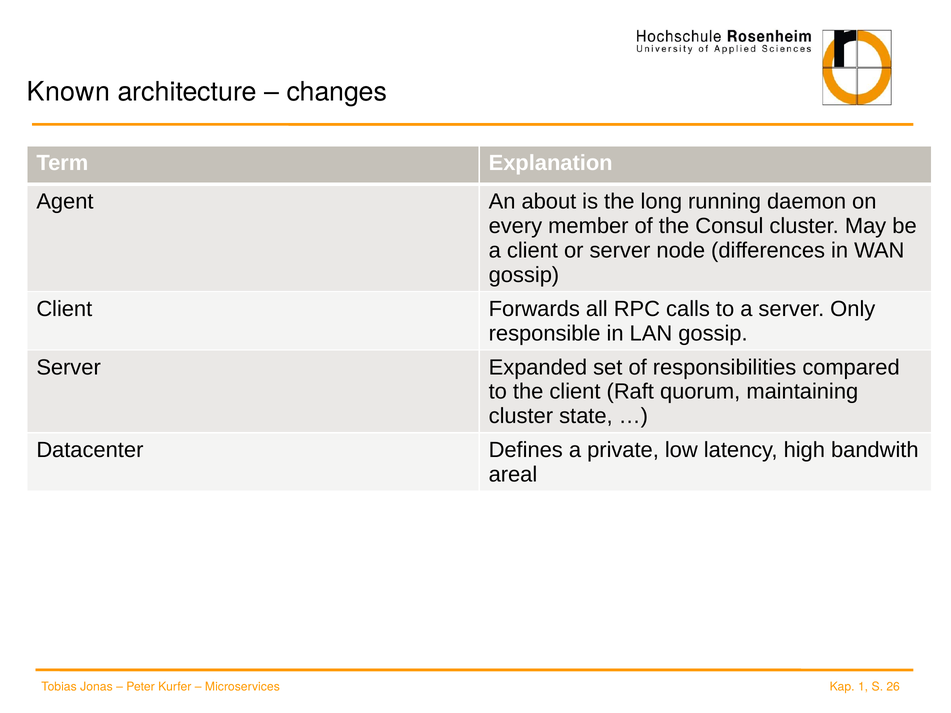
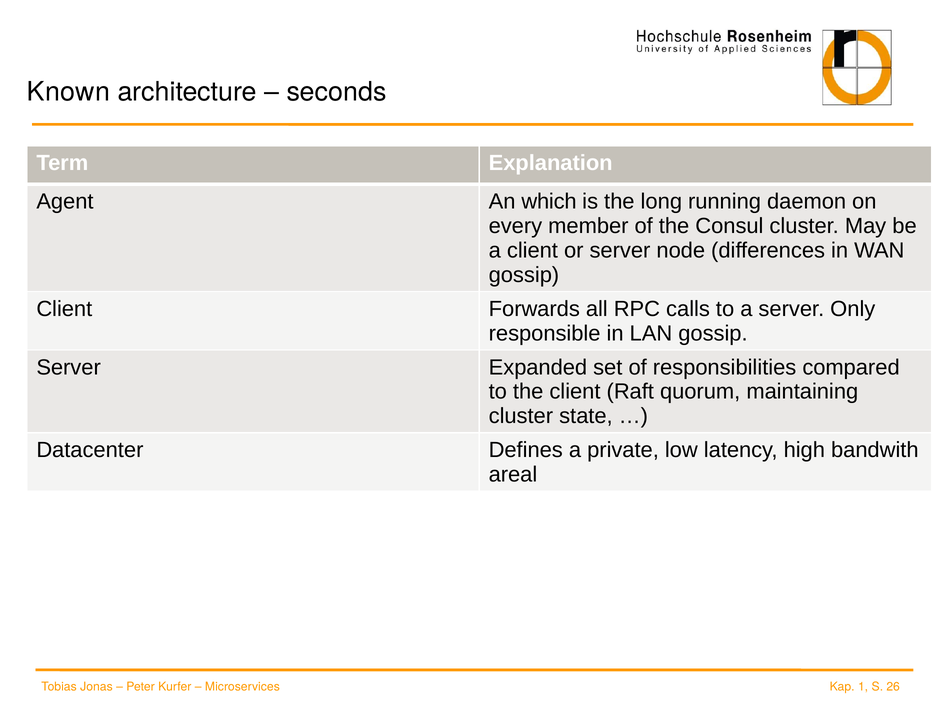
changes: changes -> seconds (337, 92)
about: about -> which (549, 202)
